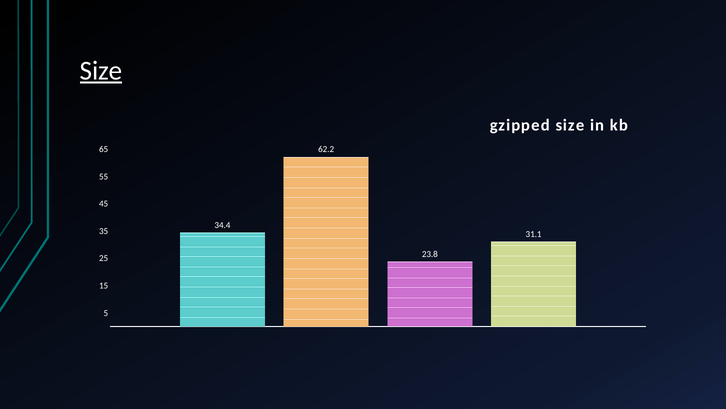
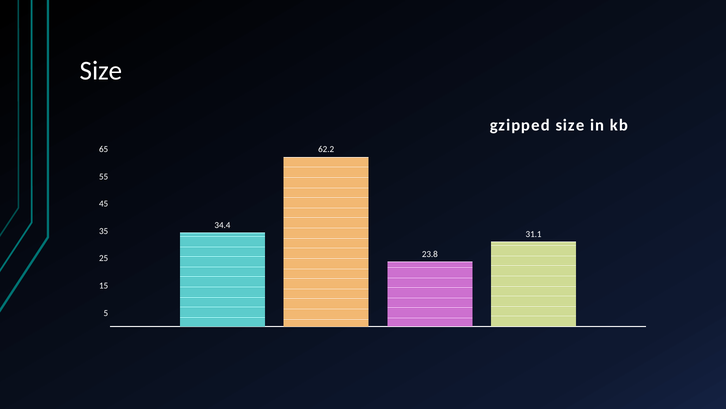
Size underline: present -> none (101, 71)
